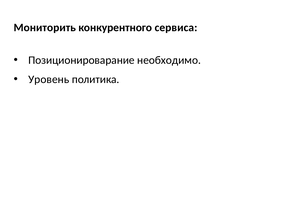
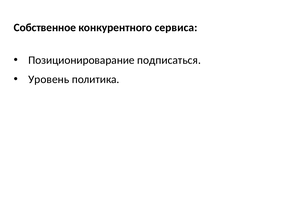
Мониторить: Мониторить -> Собственное (45, 27)
необходимо: необходимо -> подписаться (169, 60)
